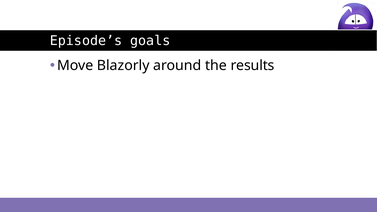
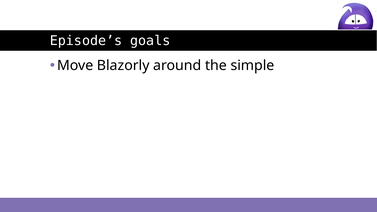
results: results -> simple (252, 66)
